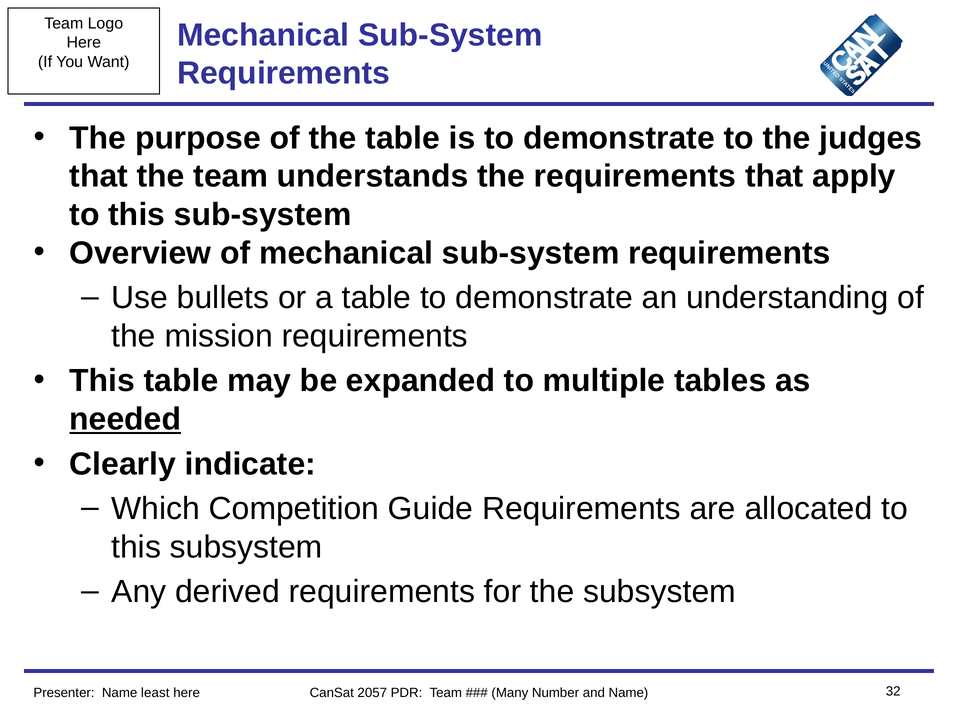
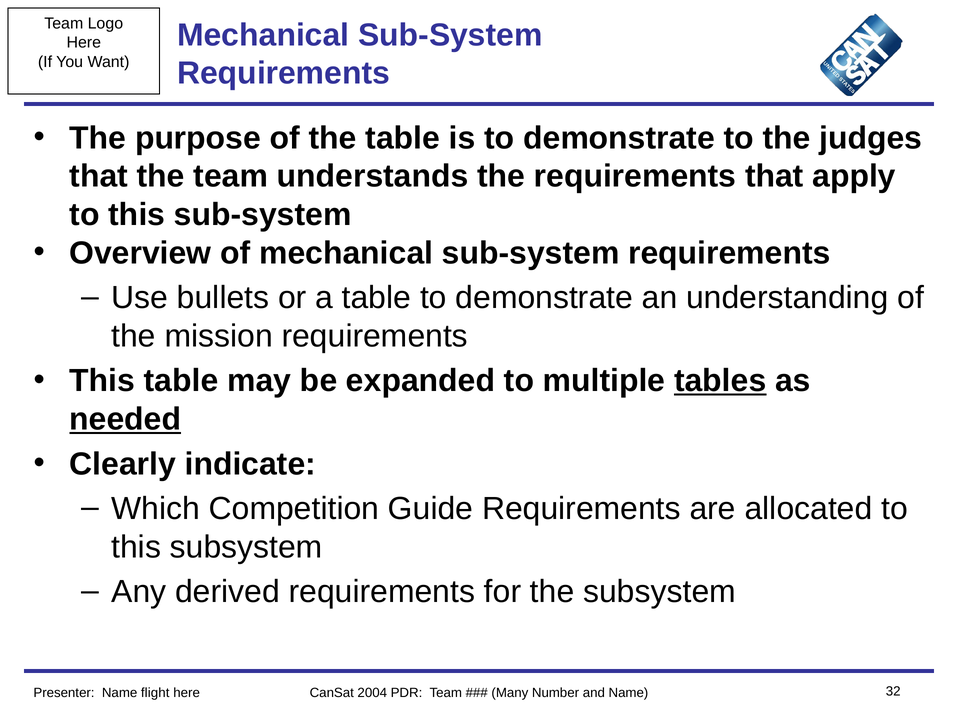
tables underline: none -> present (720, 381)
least: least -> flight (155, 692)
2057: 2057 -> 2004 (372, 692)
